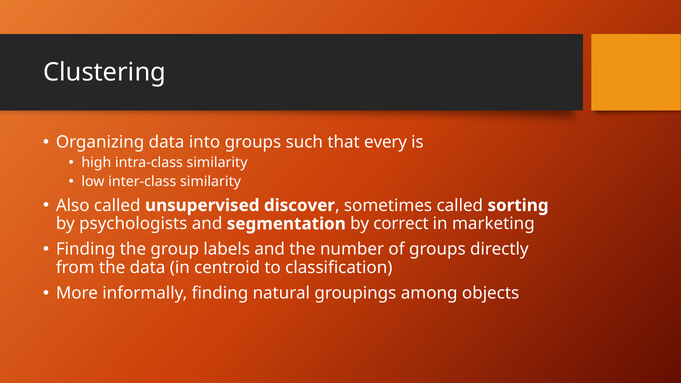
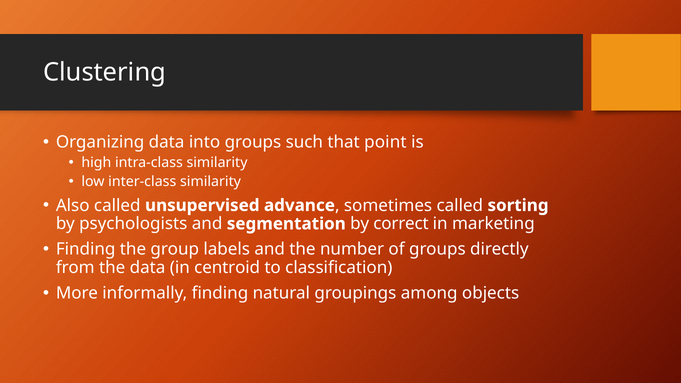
every: every -> point (385, 142)
discover: discover -> advance (299, 205)
